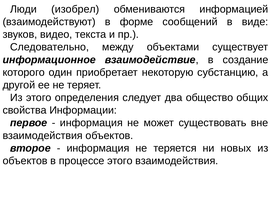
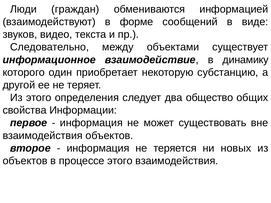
изобрел: изобрел -> граждан (75, 9)
создание: создание -> динамику (246, 60)
